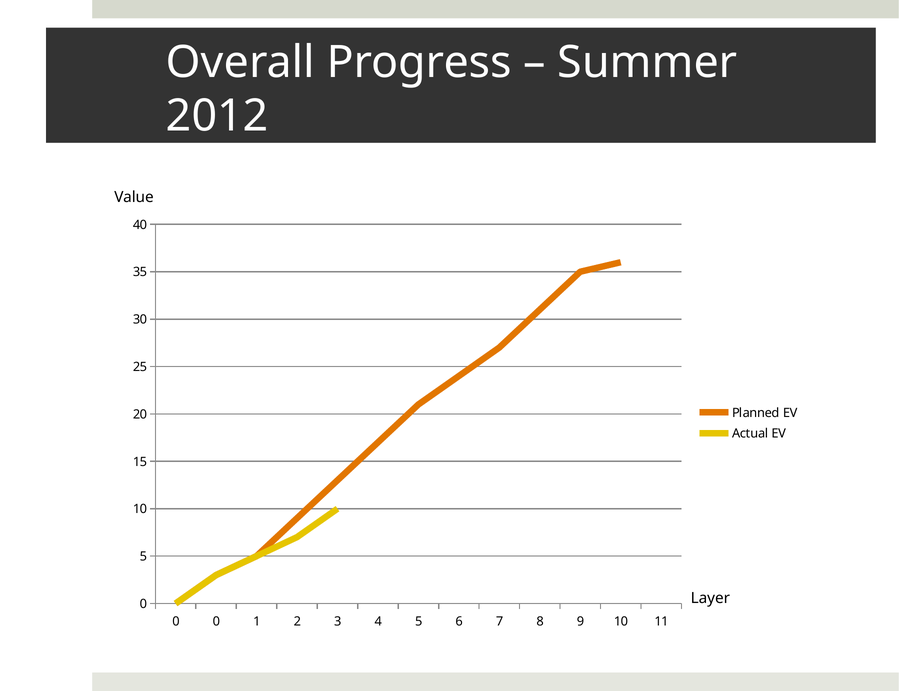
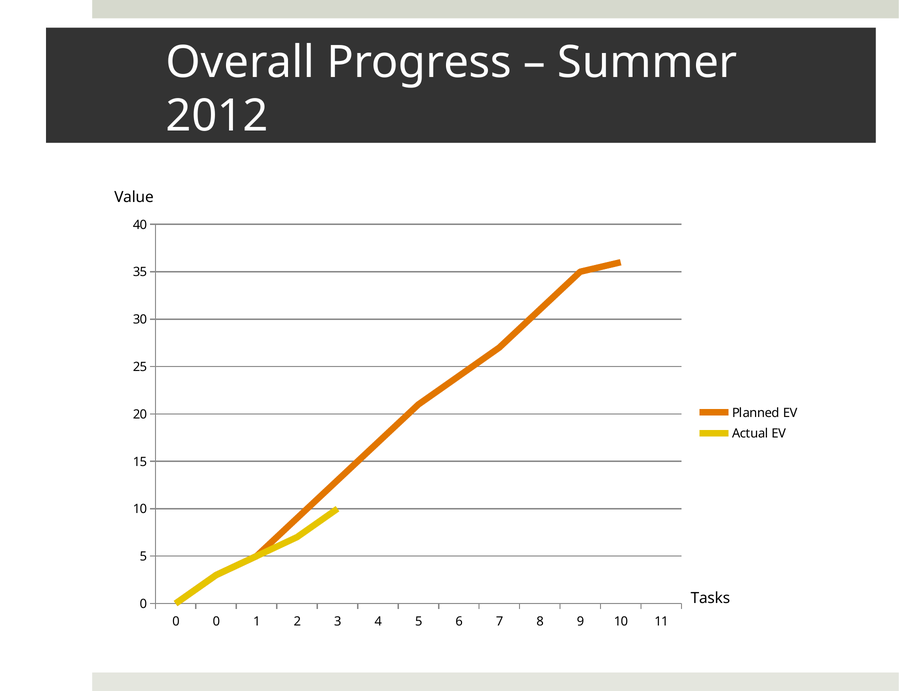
Layer: Layer -> Tasks (710, 599)
